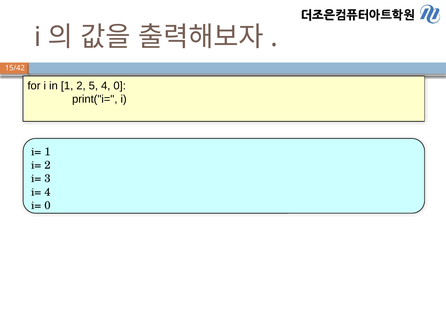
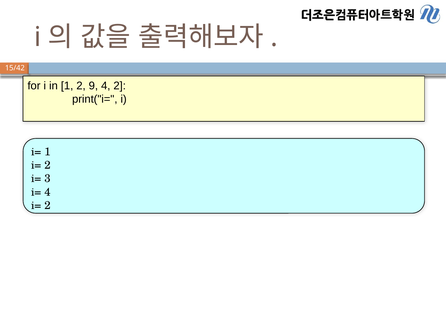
5: 5 -> 9 (93, 86)
4 0: 0 -> 2 (120, 86)
0: 0 -> 2 (48, 205)
